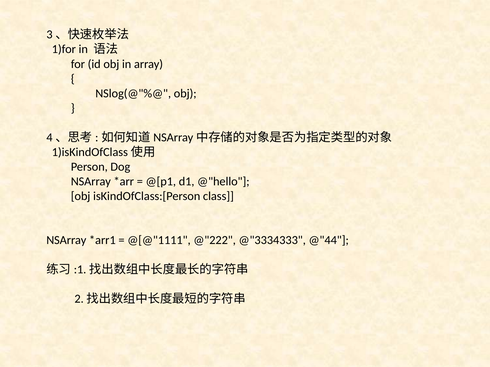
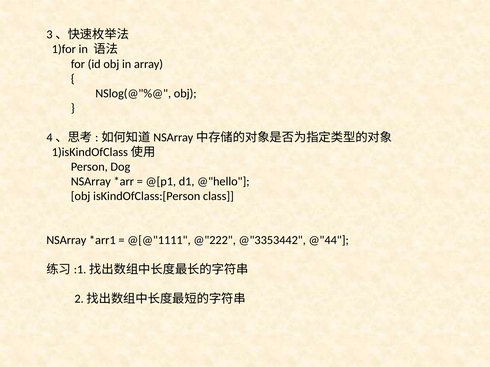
@"3334333: @"3334333 -> @"3353442 (272, 240)
